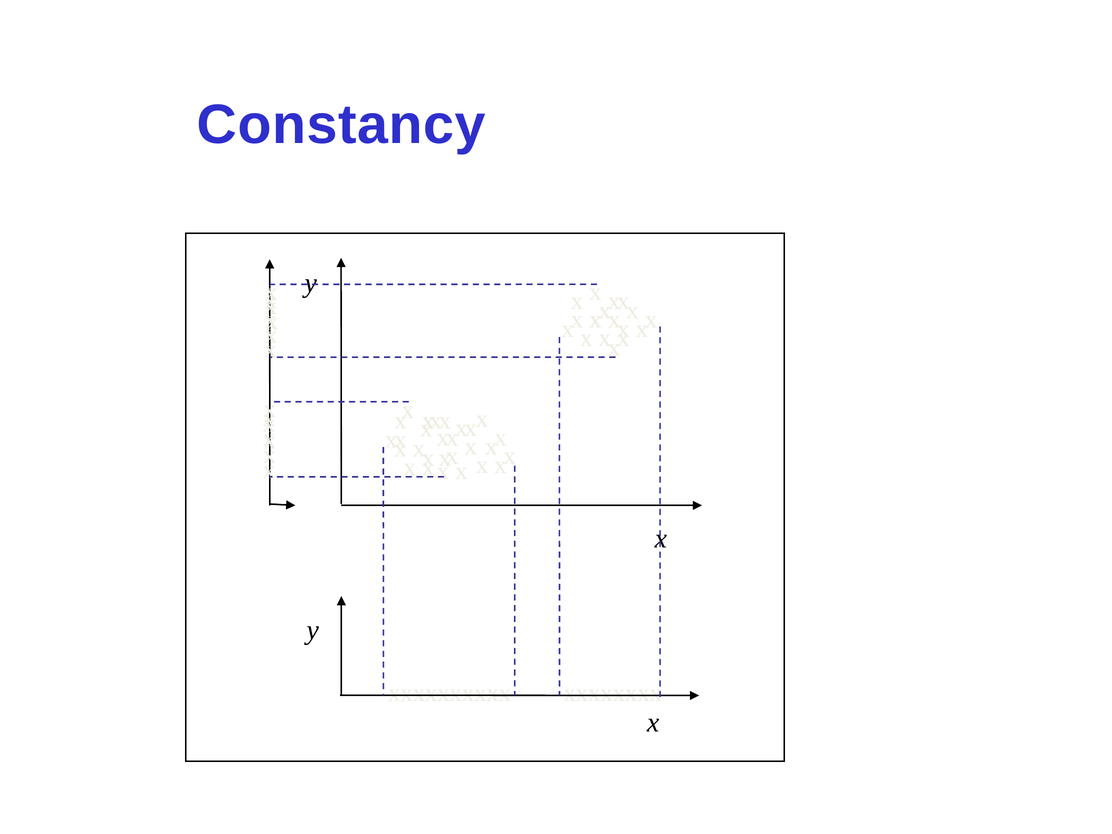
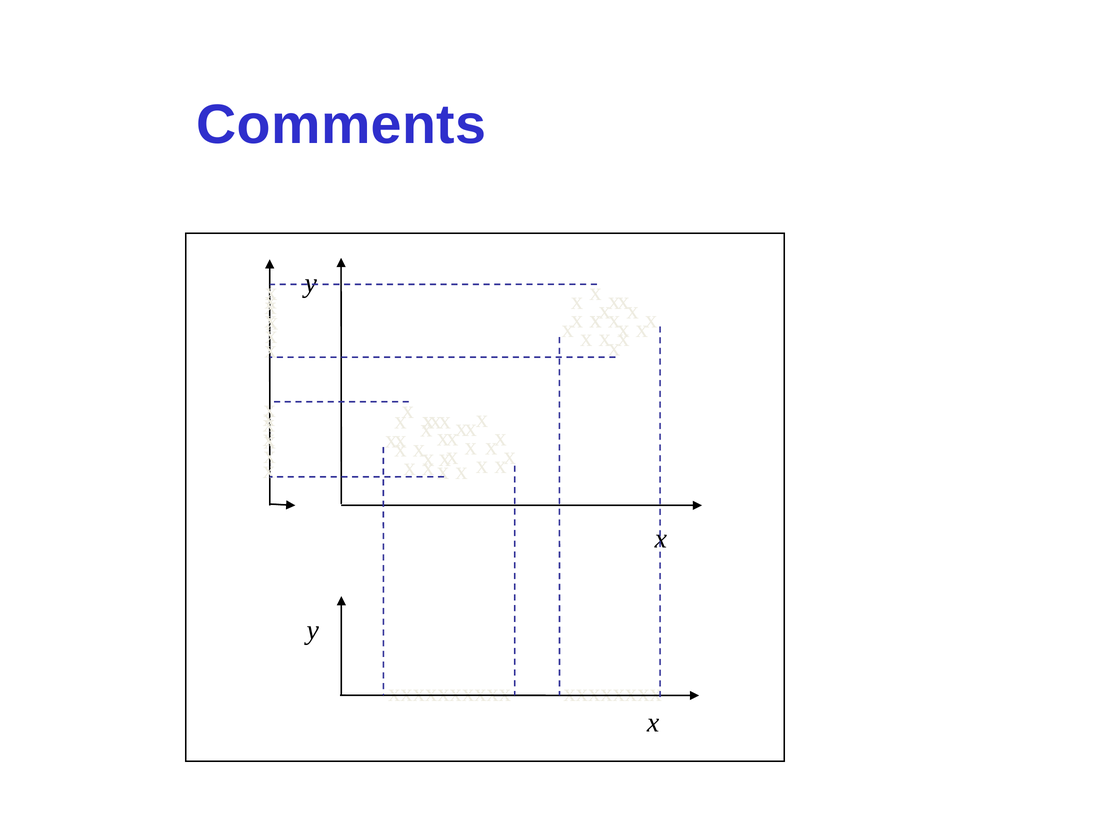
Constancy: Constancy -> Comments (341, 125)
